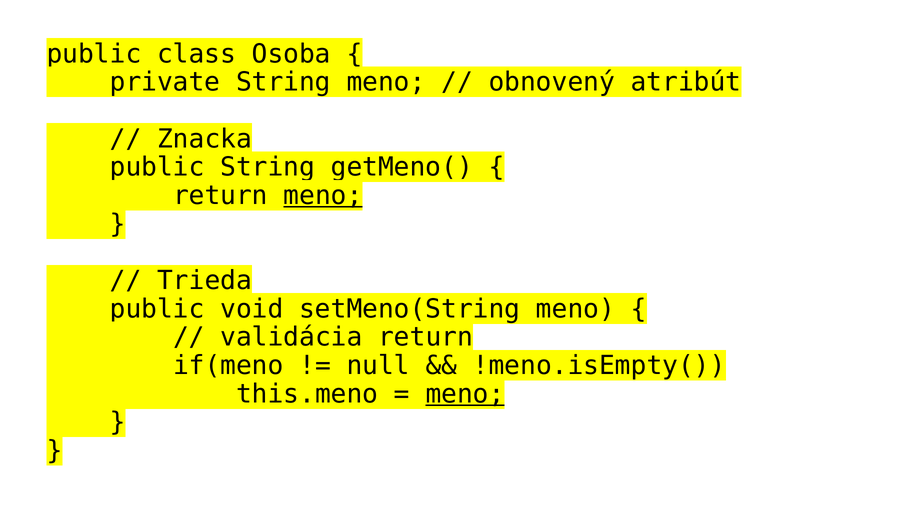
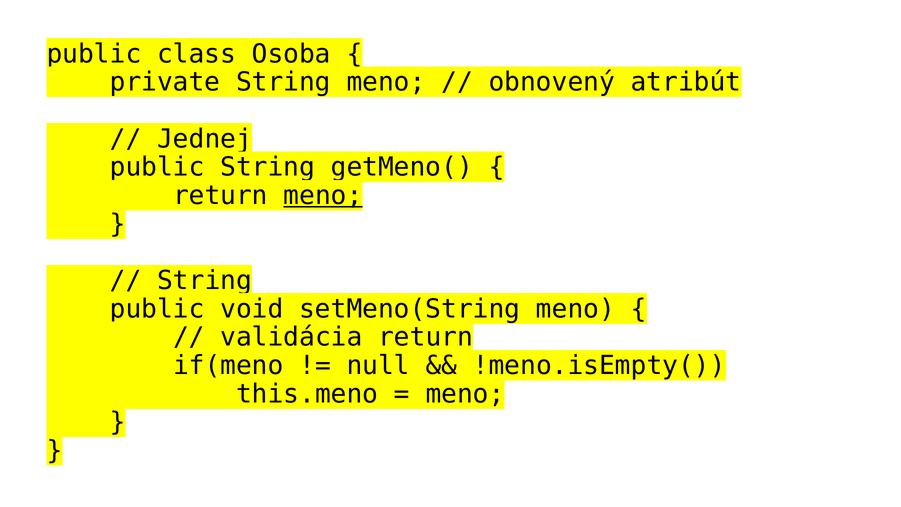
Znacka: Znacka -> Jednej (205, 139)
Trieda: Trieda -> String (205, 280)
meno underline: present -> none (465, 394)
